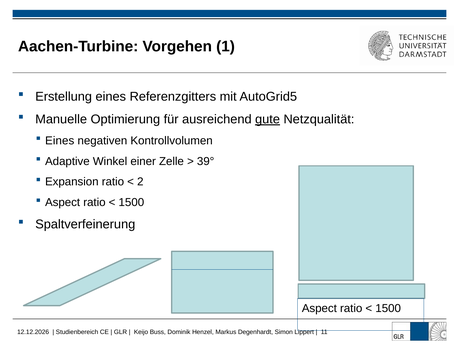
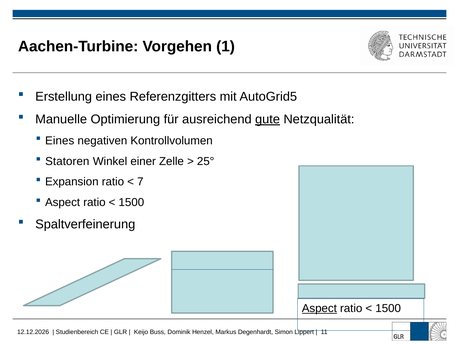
Adaptive: Adaptive -> Statoren (67, 161)
39°: 39° -> 25° (206, 161)
2: 2 -> 7 (140, 182)
Aspect underline: none -> present (319, 309)
